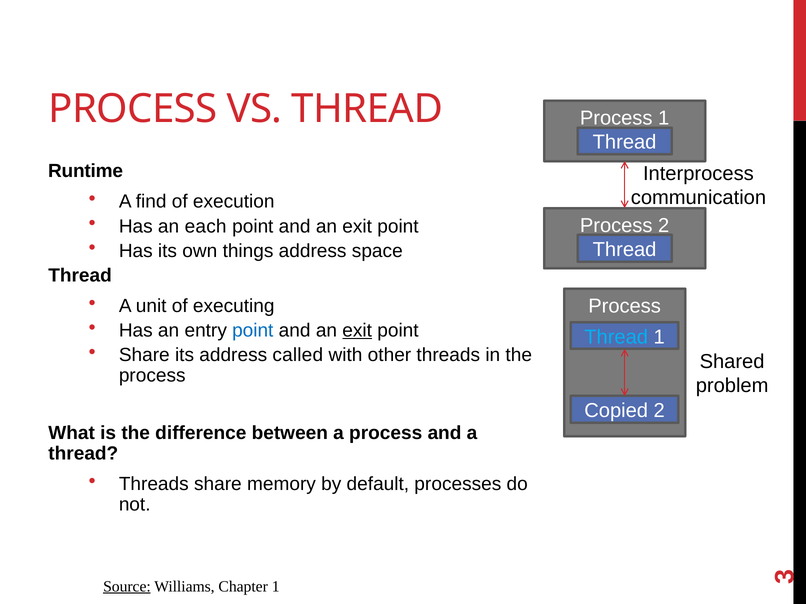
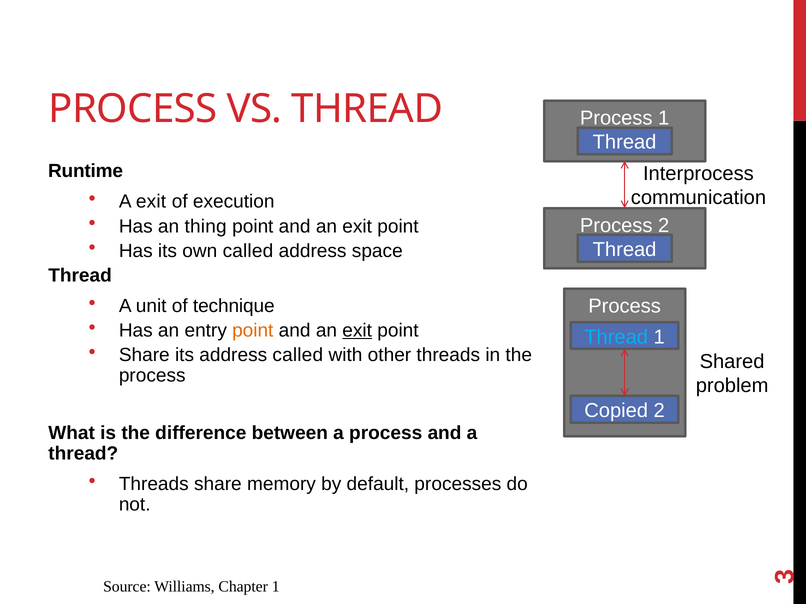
A find: find -> exit (151, 202)
each: each -> thing (206, 226)
own things: things -> called (248, 251)
executing: executing -> technique (234, 306)
point colour: blue -> orange (253, 331)
Source underline: present -> none (127, 587)
